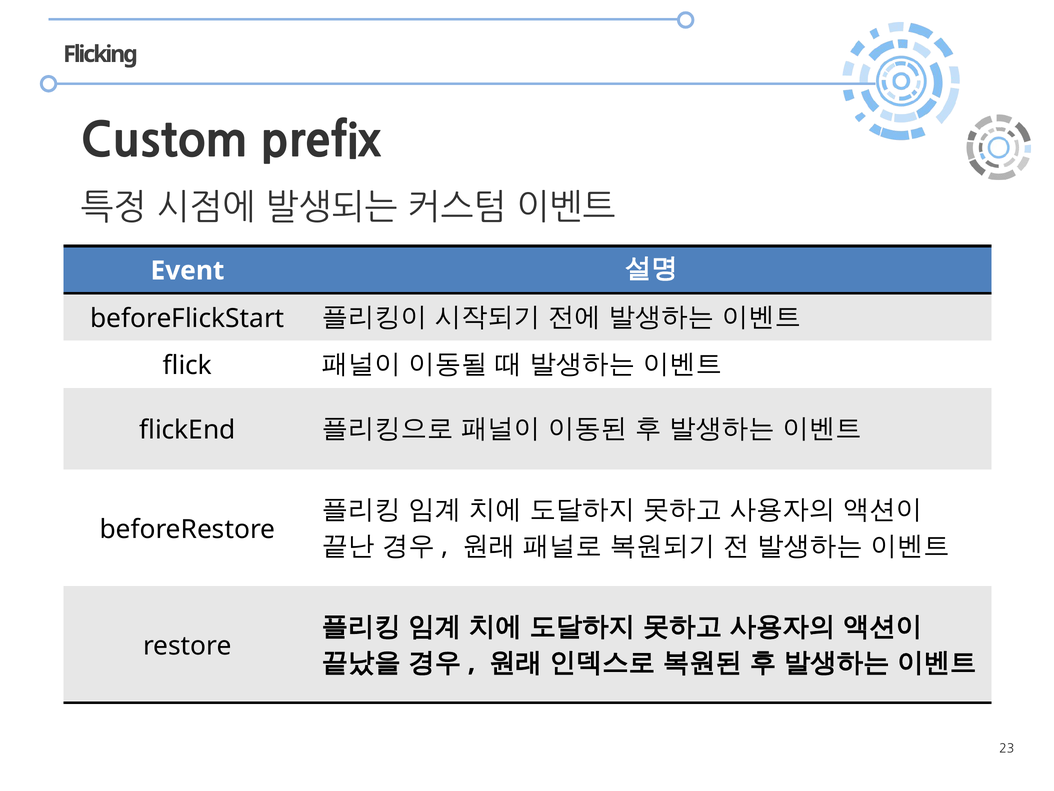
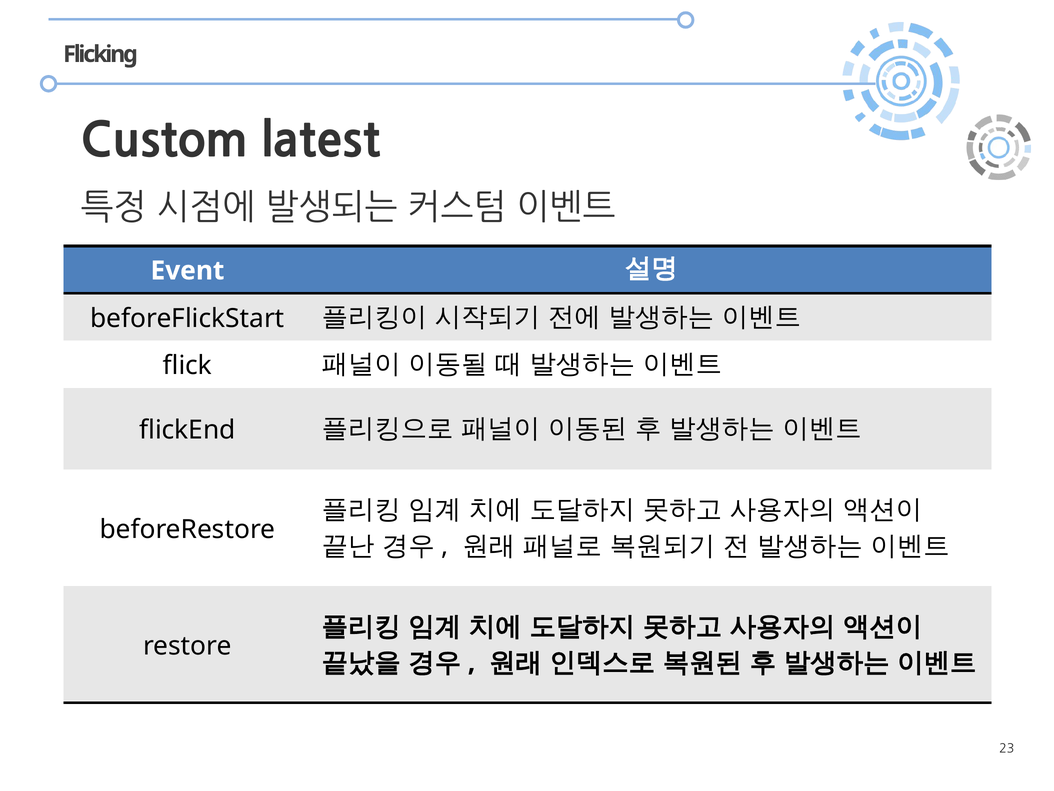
prefix: prefix -> latest (321, 141)
